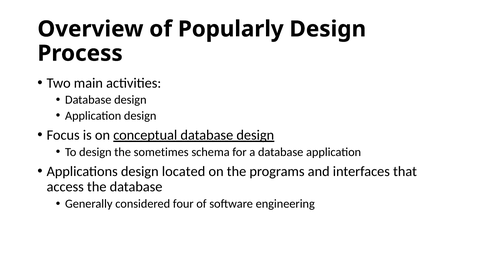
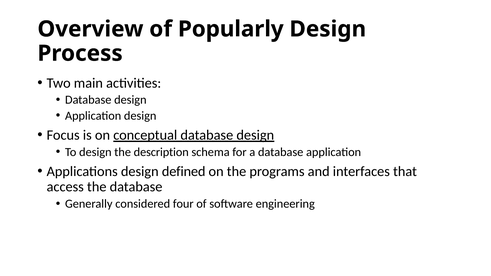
sometimes: sometimes -> description (161, 152)
located: located -> defined (184, 172)
